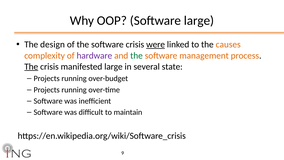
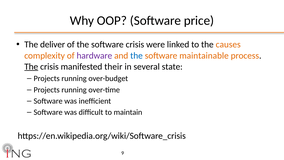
Software large: large -> price (199, 21)
design: design -> deliver (53, 44)
were underline: present -> none (156, 44)
the colour: green -> blue (137, 55)
management: management -> maintainable (204, 55)
manifested large: large -> their (113, 67)
